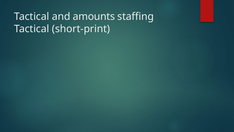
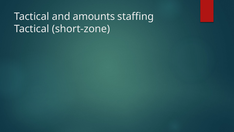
short-print: short-print -> short-zone (81, 29)
